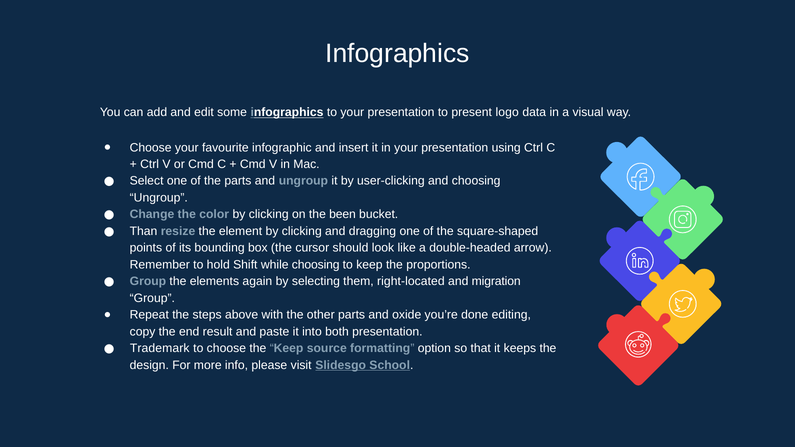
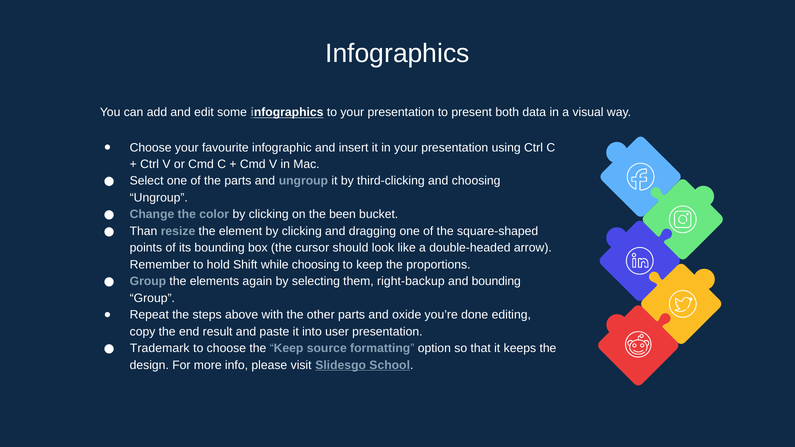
logo: logo -> both (507, 113)
user-clicking: user-clicking -> third-clicking (391, 181)
right-located: right-located -> right-backup (411, 282)
and migration: migration -> bounding (496, 282)
both: both -> user (337, 332)
